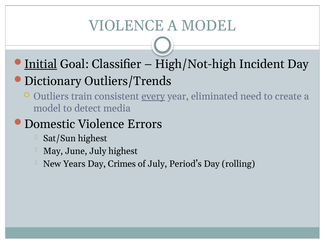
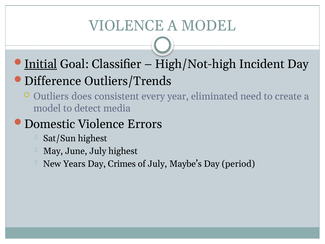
Dictionary: Dictionary -> Difference (53, 81)
train: train -> does (82, 96)
every underline: present -> none (153, 96)
Period’s: Period’s -> Maybe’s (185, 164)
rolling: rolling -> period (238, 164)
